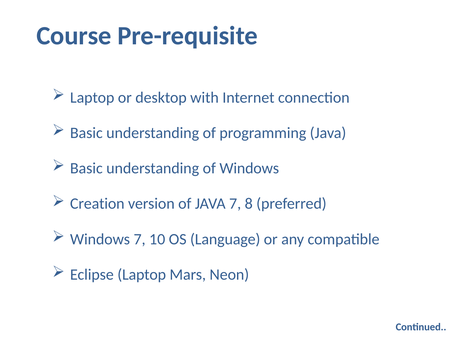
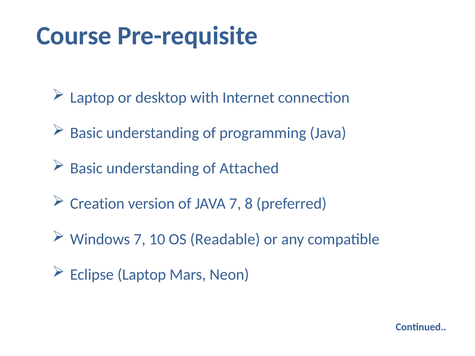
of Windows: Windows -> Attached (249, 168)
Language: Language -> Readable (225, 239)
